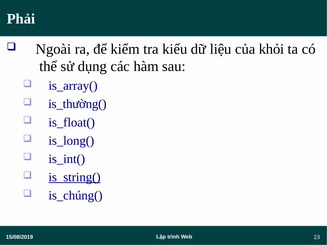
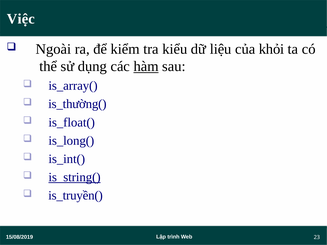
Phải: Phải -> Việc (21, 19)
hàm underline: none -> present (146, 67)
is_chúng(: is_chúng( -> is_truyền( (76, 196)
